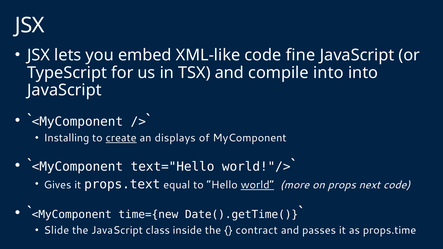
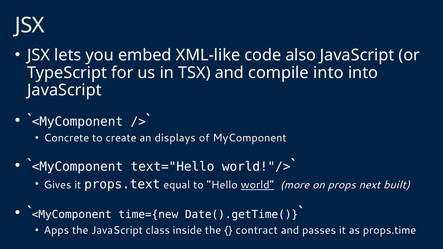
fine: fine -> also (301, 55)
Installing: Installing -> Concrete (66, 138)
create underline: present -> none (121, 138)
next code: code -> built (397, 185)
Slide: Slide -> Apps (56, 231)
